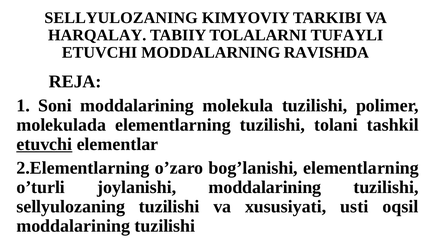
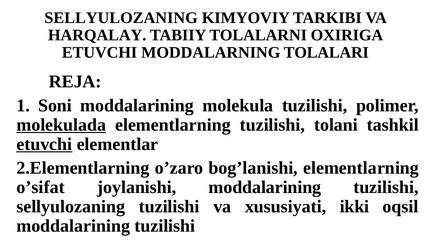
TUFAYLI: TUFAYLI -> OXIRIGA (347, 35)
RAVISHDA: RAVISHDA -> TOLALARI (326, 53)
molekulada underline: none -> present (61, 125)
o’turli: o’turli -> o’sifat (41, 188)
usti: usti -> ikki (355, 207)
